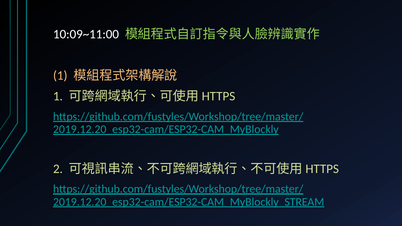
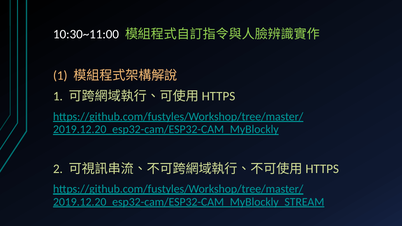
10:09~11:00: 10:09~11:00 -> 10:30~11:00 (86, 34)
